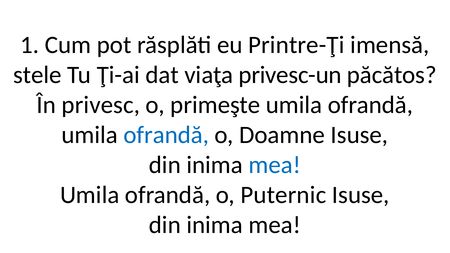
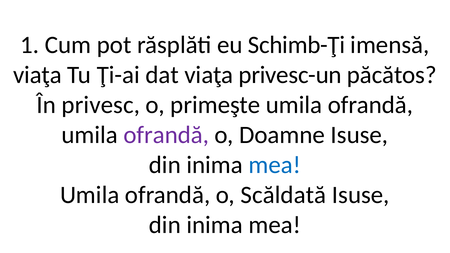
Printre-Ţi: Printre-Ţi -> Schimb-Ţi (297, 45)
stele: stele -> viaţa (37, 75)
ofrandă colour: blue -> purple (166, 135)
Puternic: Puternic -> Scăldată (283, 195)
